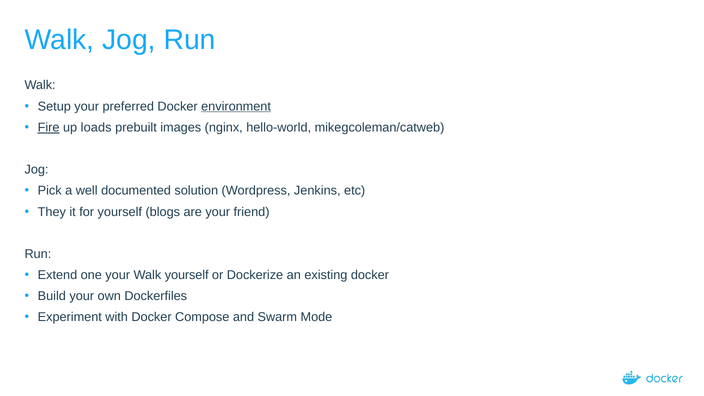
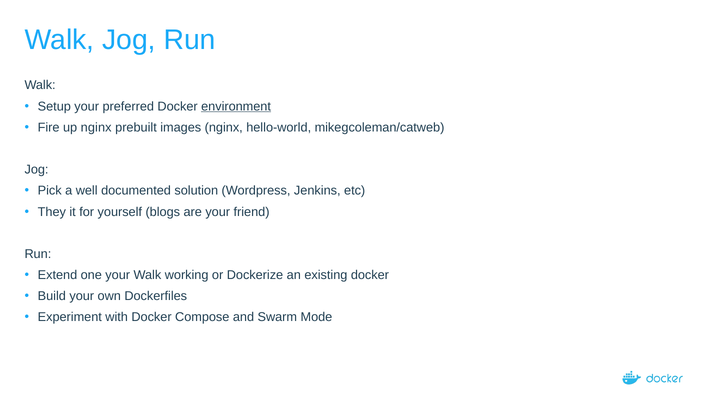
Fire underline: present -> none (49, 127)
up loads: loads -> nginx (96, 127)
Walk yourself: yourself -> working (187, 275)
